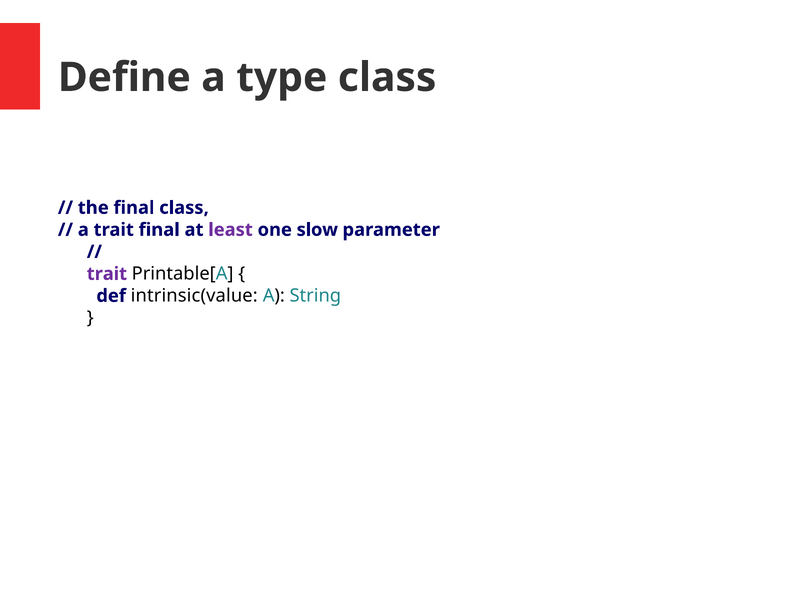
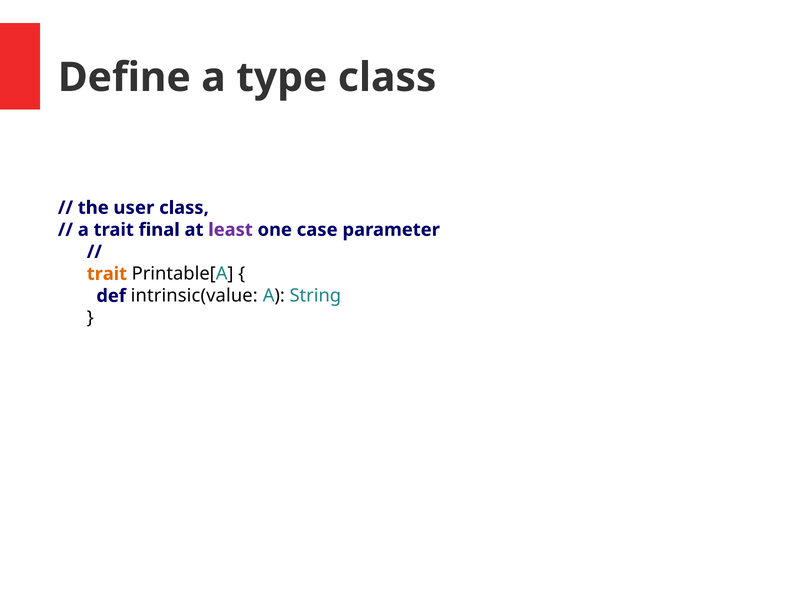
the final: final -> user (134, 208)
slow: slow -> case (317, 230)
trait colour: purple -> orange (107, 274)
